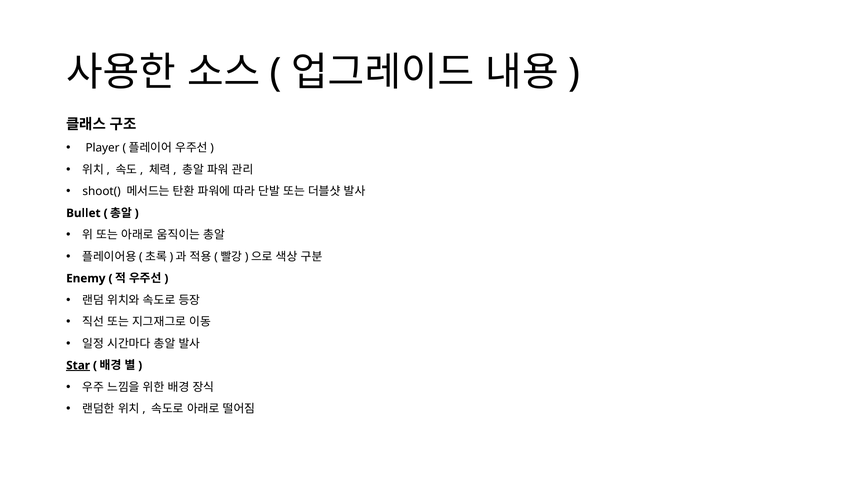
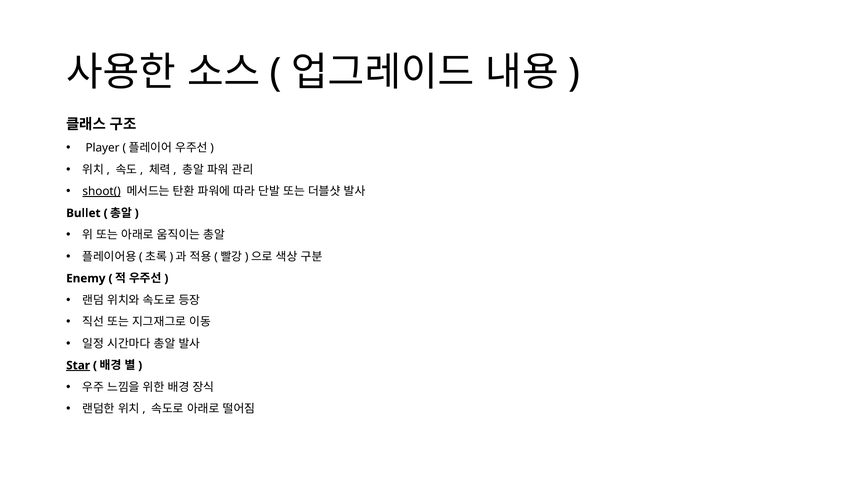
shoot( underline: none -> present (102, 192)
